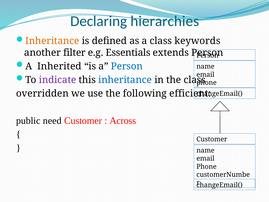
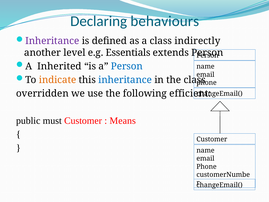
hierarchies: hierarchies -> behaviours (165, 21)
Inheritance colour: orange -> purple (52, 41)
keywords: keywords -> indirectly (197, 41)
filter: filter -> level (74, 53)
indicate colour: purple -> orange (58, 80)
need: need -> must (52, 121)
Across: Across -> Means (123, 121)
